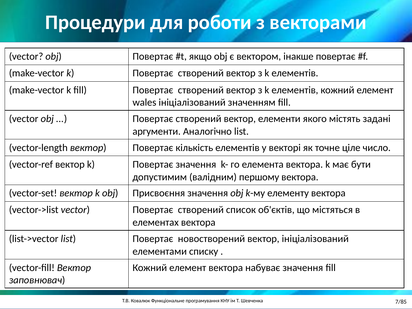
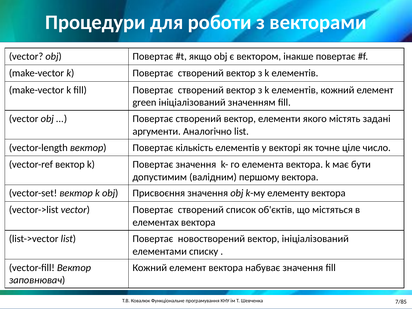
wales: wales -> green (144, 103)
